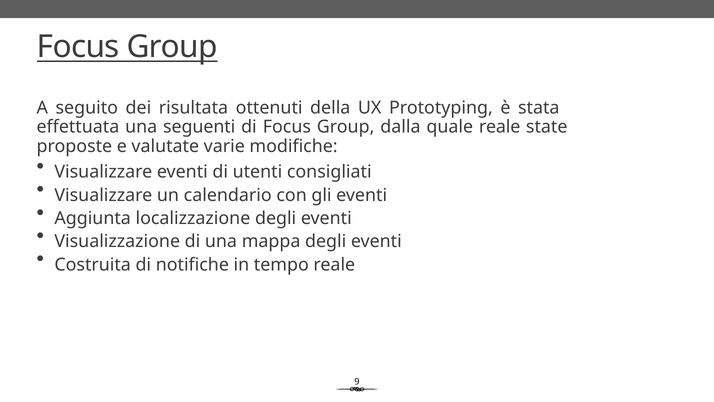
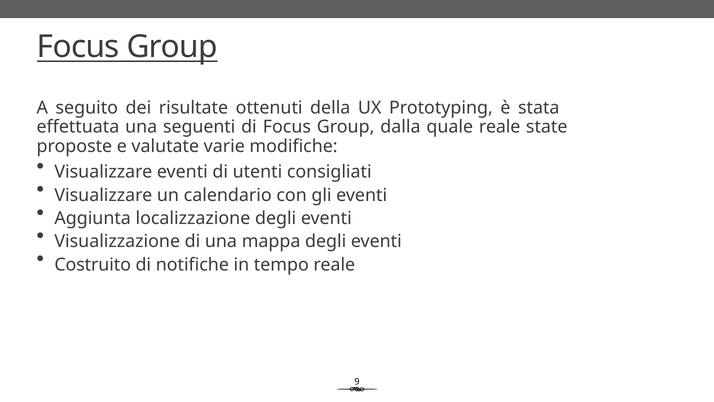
risultata: risultata -> risultate (193, 108)
Costruita: Costruita -> Costruito (93, 265)
